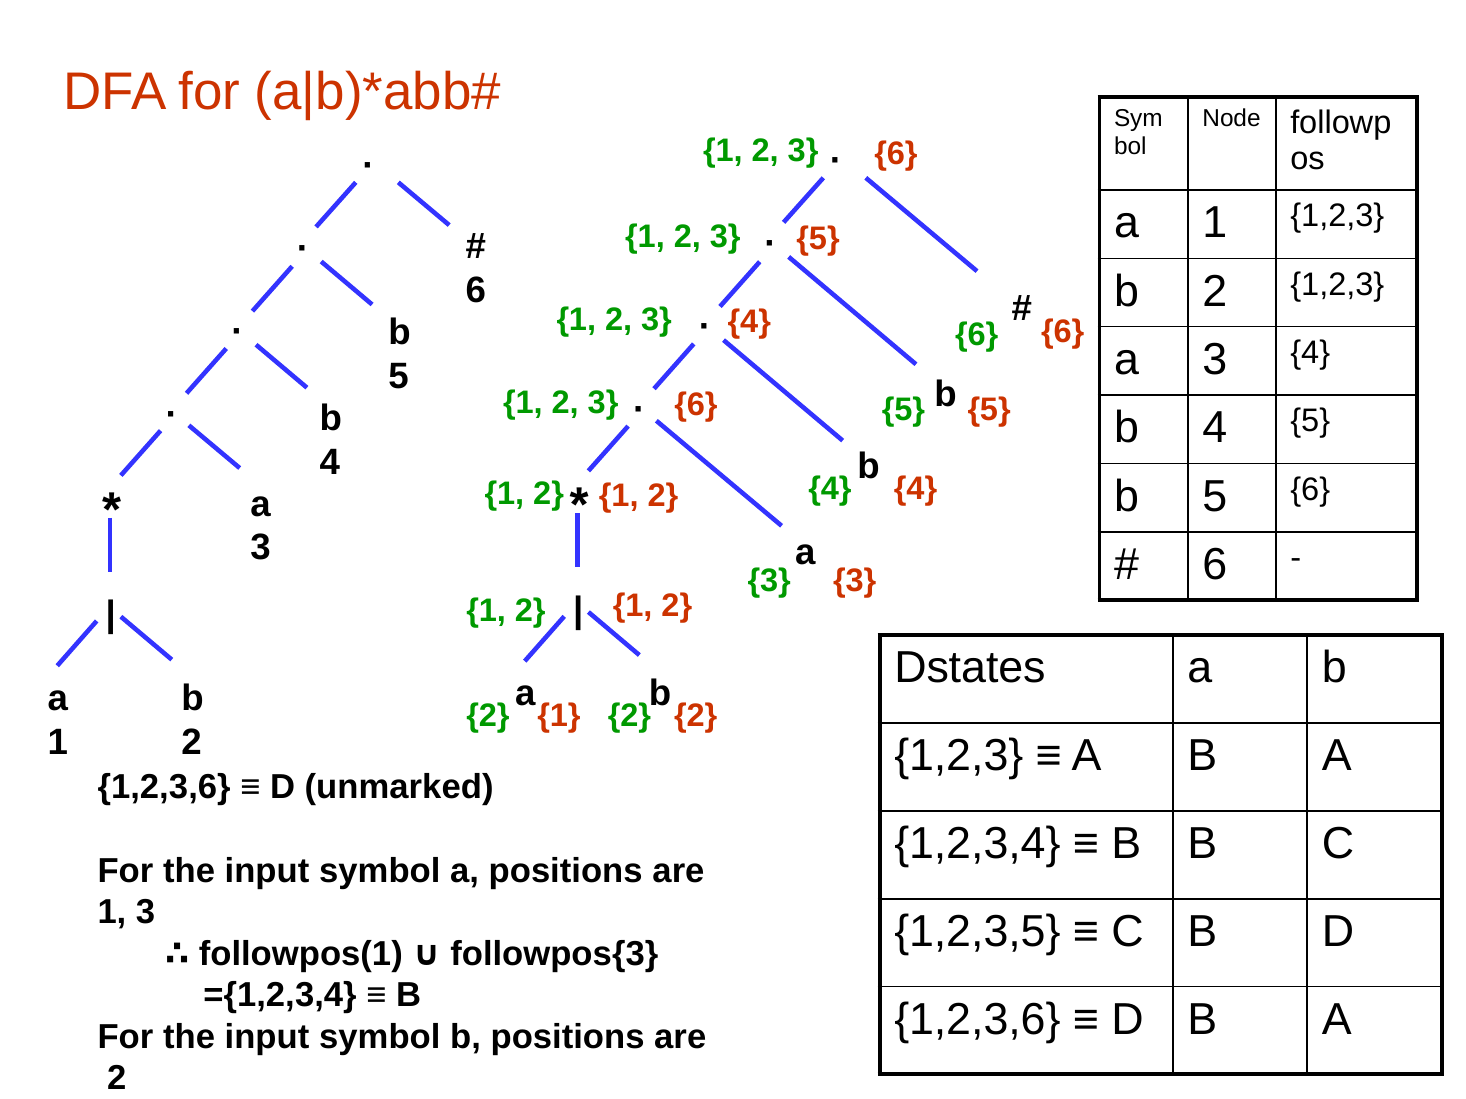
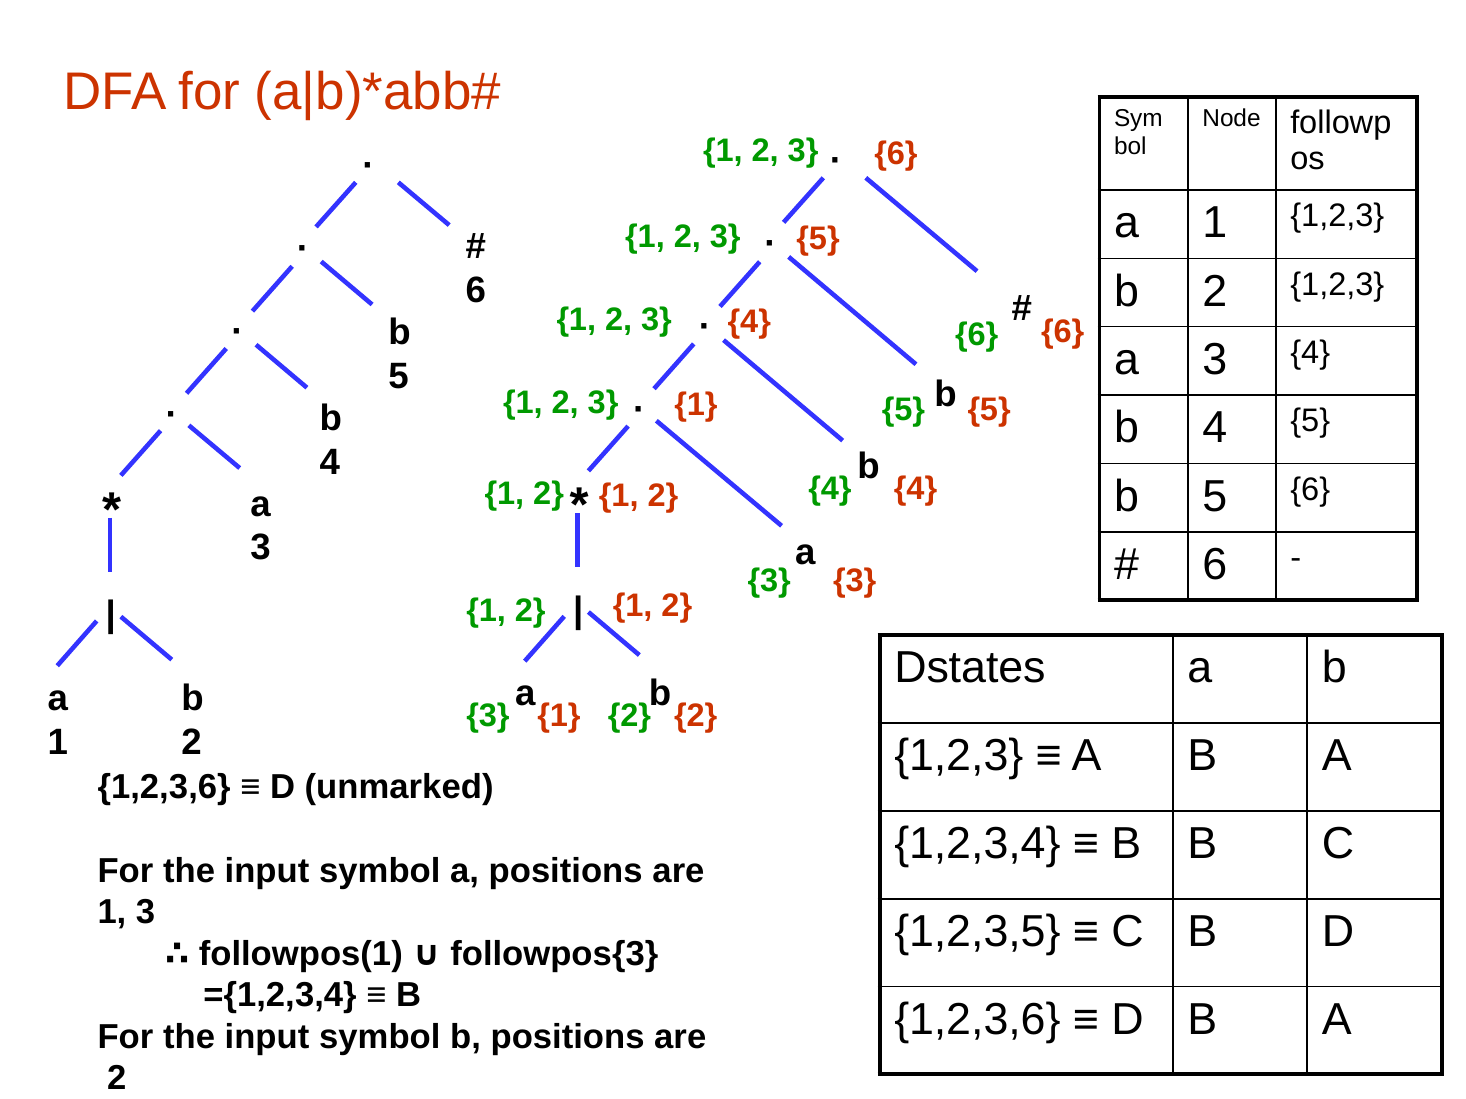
6: 6 -> 1 (696, 405)
2: 2 -> 3 (488, 716)
